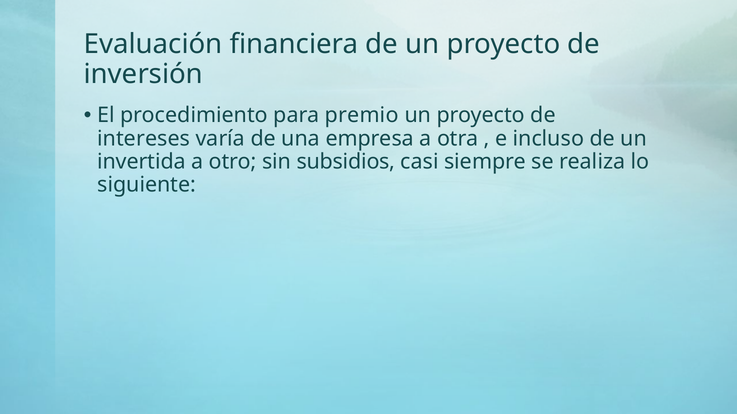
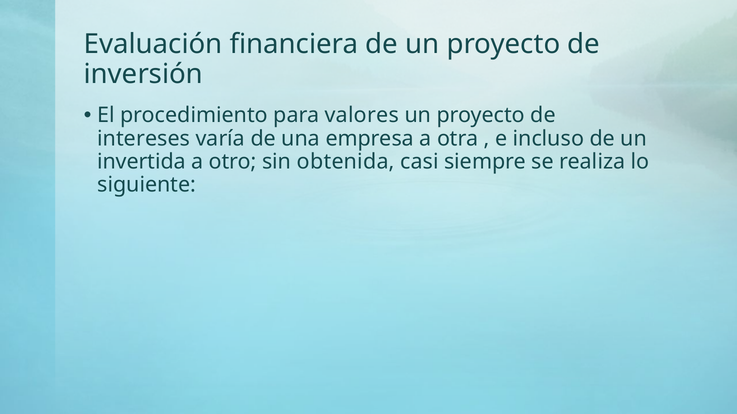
premio: premio -> valores (362, 116)
subsidios: subsidios -> obtenida (346, 162)
